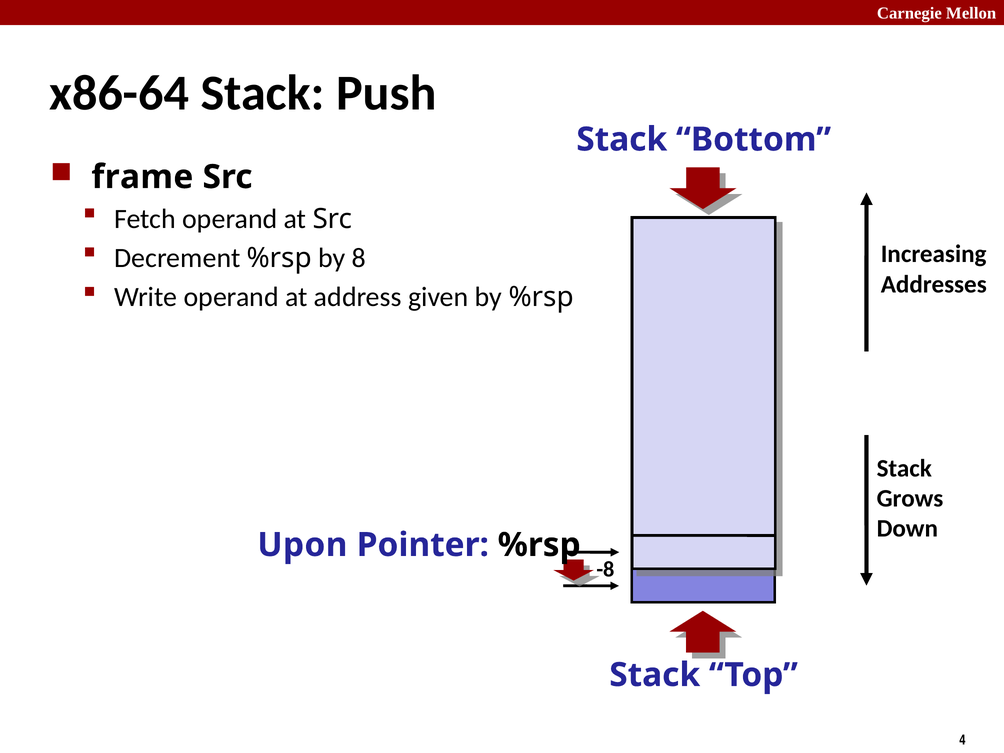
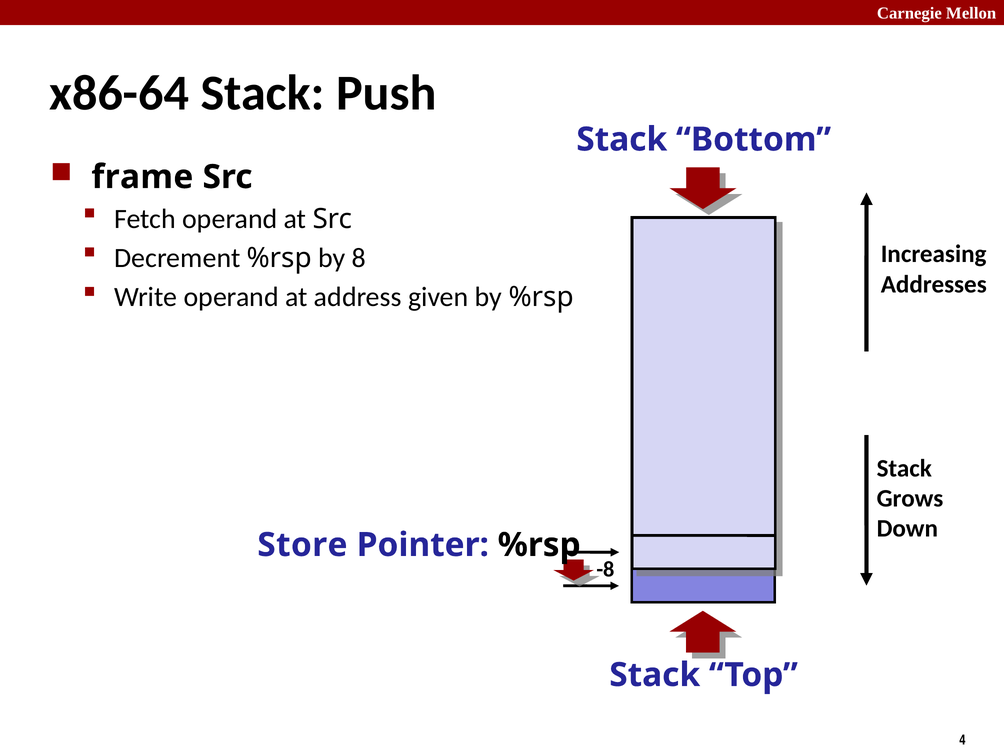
Upon: Upon -> Store (302, 545)
